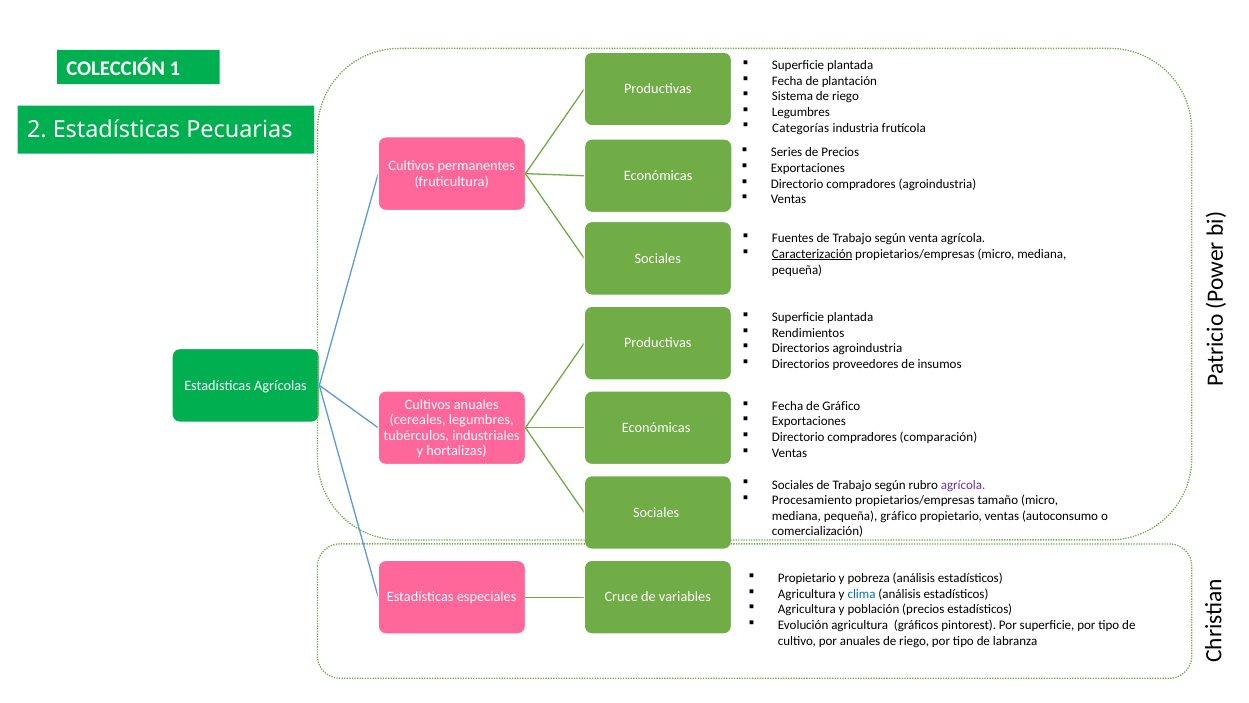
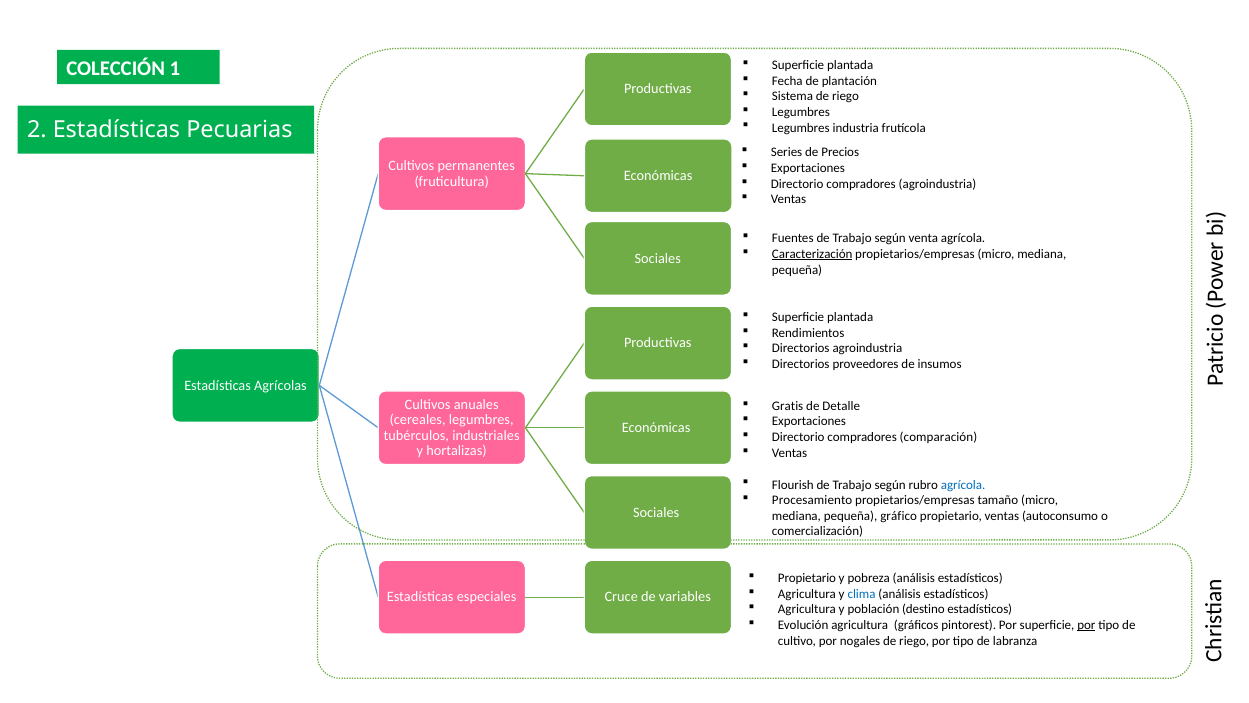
Categorías: Categorías -> Legumbres (801, 128)
Fecha: Fecha -> Gratis (788, 406)
de Gráfico: Gráfico -> Detalle (841, 406)
Sociales: Sociales -> Flourish (793, 484)
agrícola colour: purple -> blue (963, 484)
población precios: precios -> destino (923, 609)
por underline: none -> present (1086, 625)
por anuales: anuales -> nogales (860, 640)
